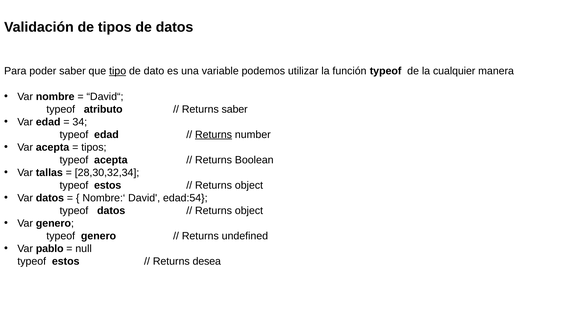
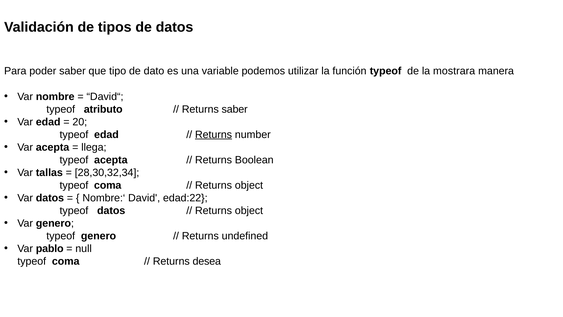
tipo underline: present -> none (118, 71)
cualquier: cualquier -> mostrara (454, 71)
34: 34 -> 20 (80, 122)
tipos: tipos -> llega (94, 147)
estos: estos -> coma (108, 185)
edad:54: edad:54 -> edad:22 (185, 198)
estos: estos -> coma (66, 261)
